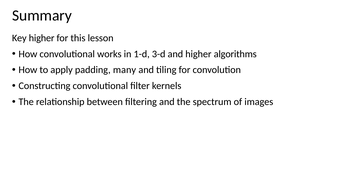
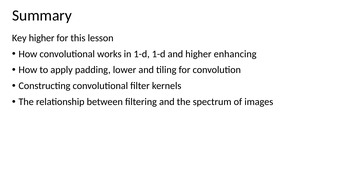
1-d 3-d: 3-d -> 1-d (159, 54)
algorithms: algorithms -> enhancing (235, 54)
many: many -> lower (125, 70)
